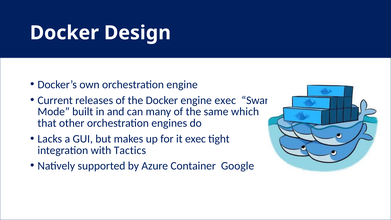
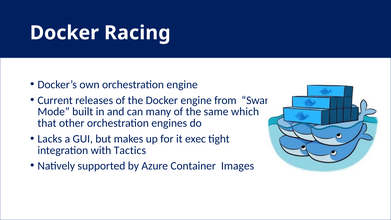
Design: Design -> Racing (137, 33)
engine exec: exec -> from (225, 100)
Google: Google -> Images (238, 166)
